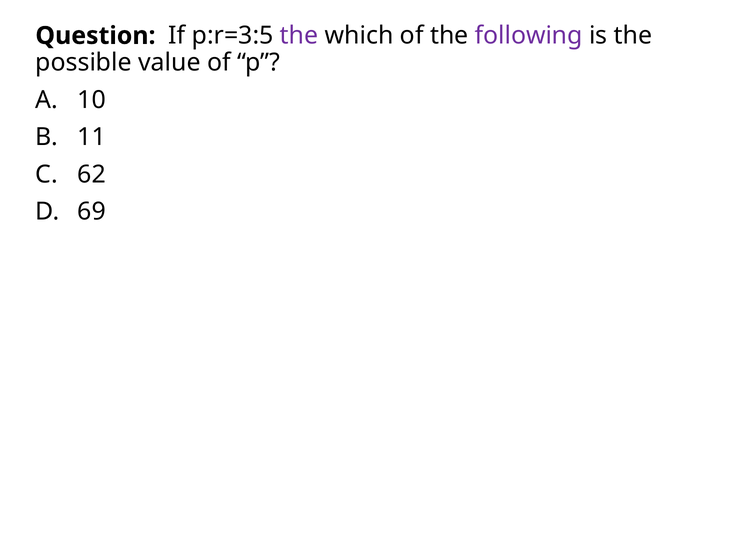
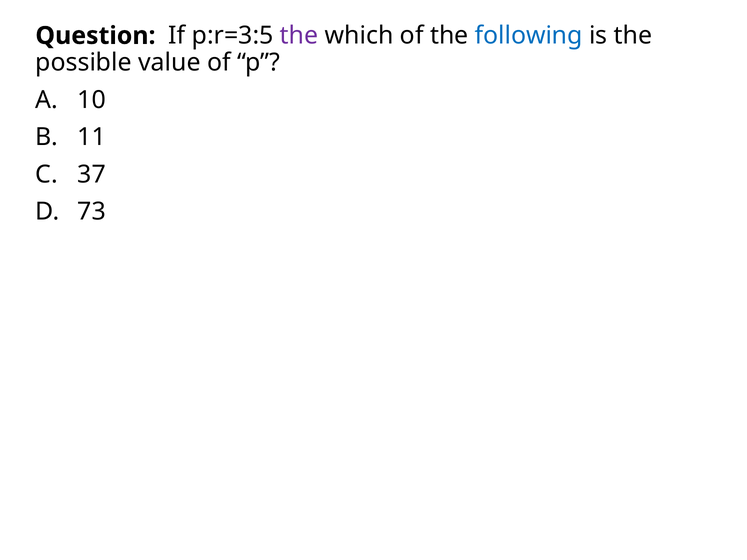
following colour: purple -> blue (529, 36)
62: 62 -> 37 (92, 174)
69: 69 -> 73 (92, 212)
